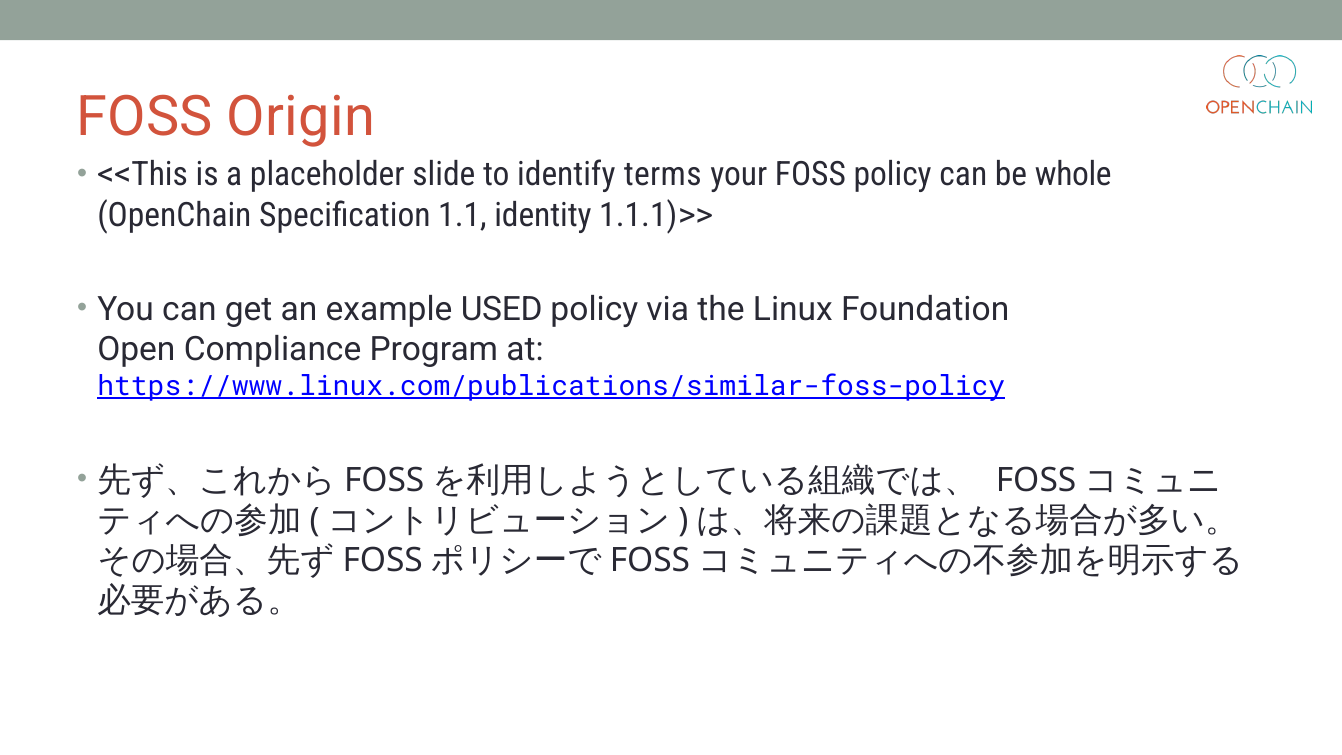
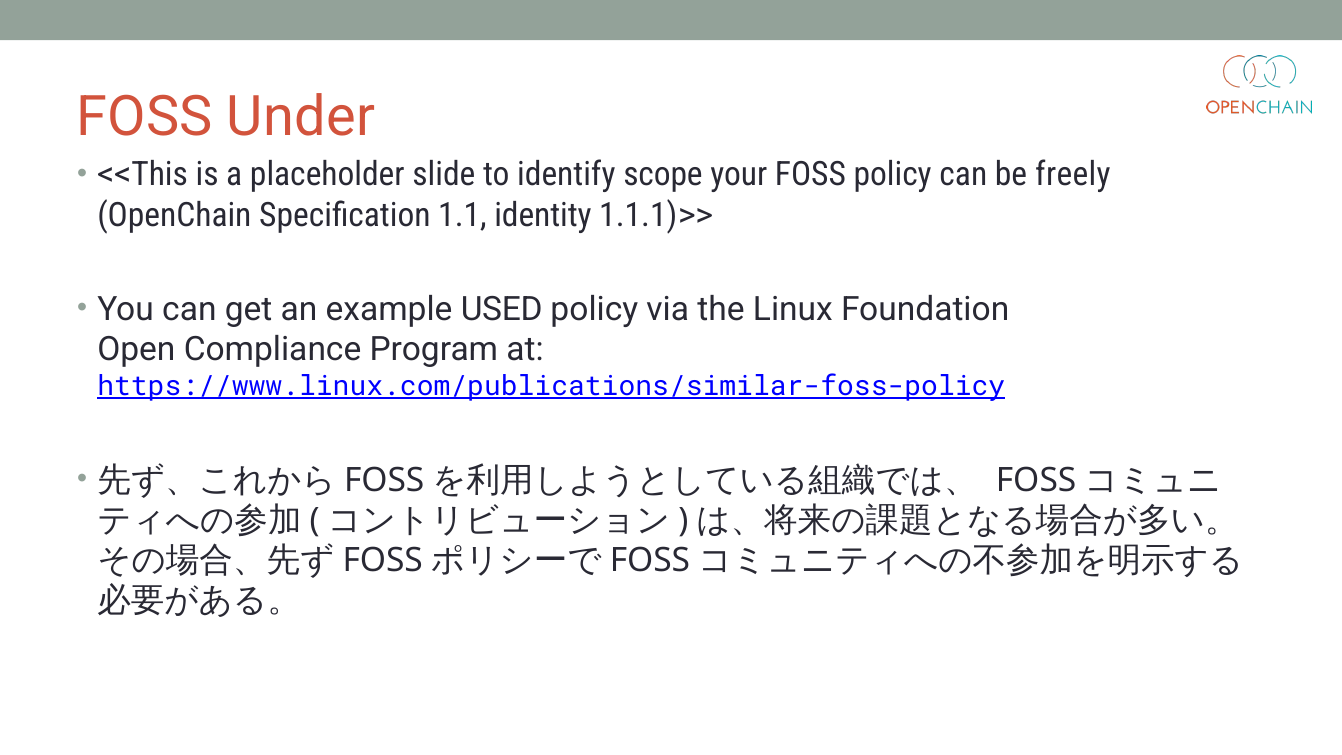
Origin: Origin -> Under (301, 117)
terms: terms -> scope (663, 175)
whole: whole -> freely (1073, 175)
